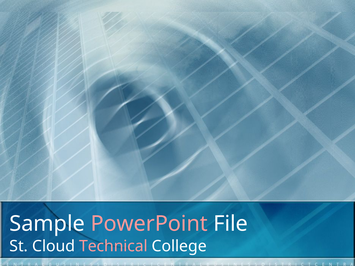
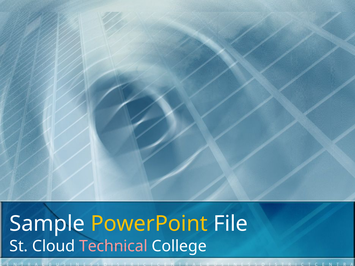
PowerPoint colour: pink -> yellow (149, 224)
